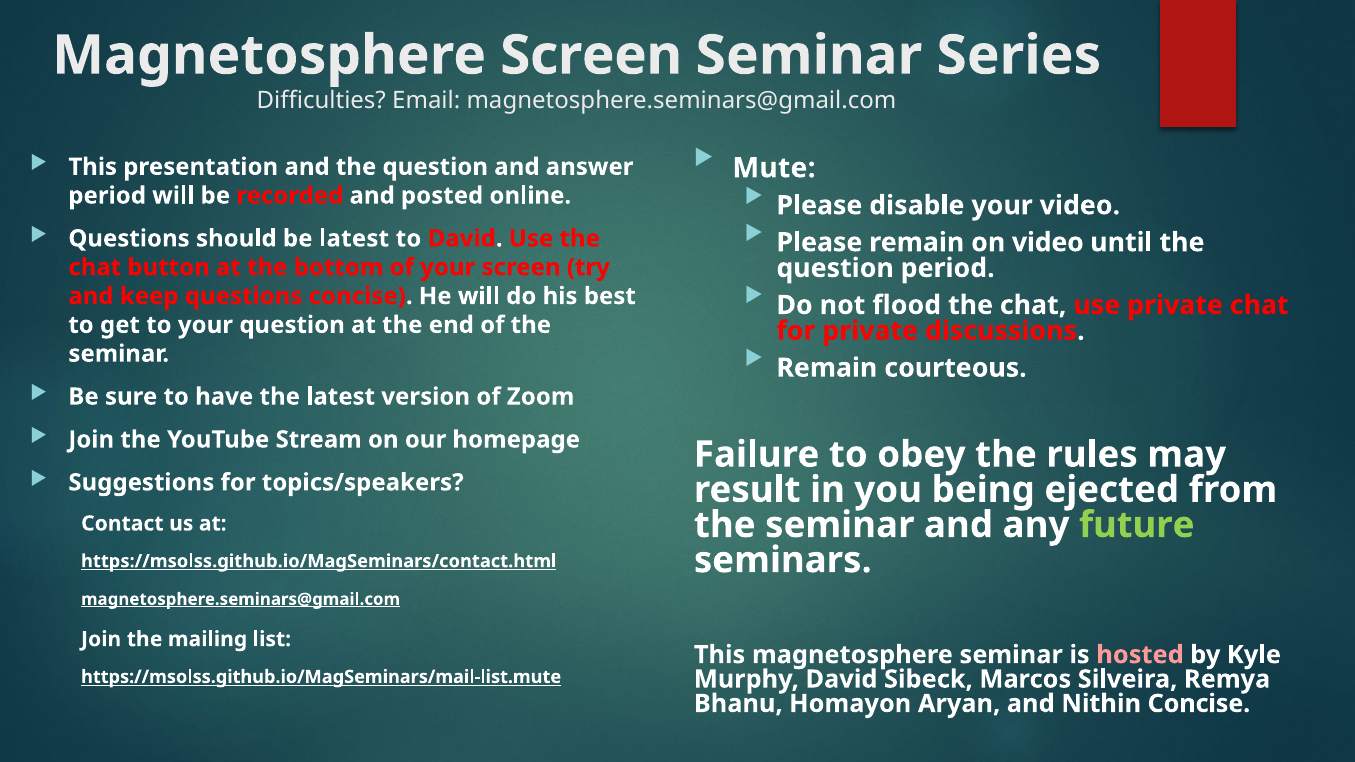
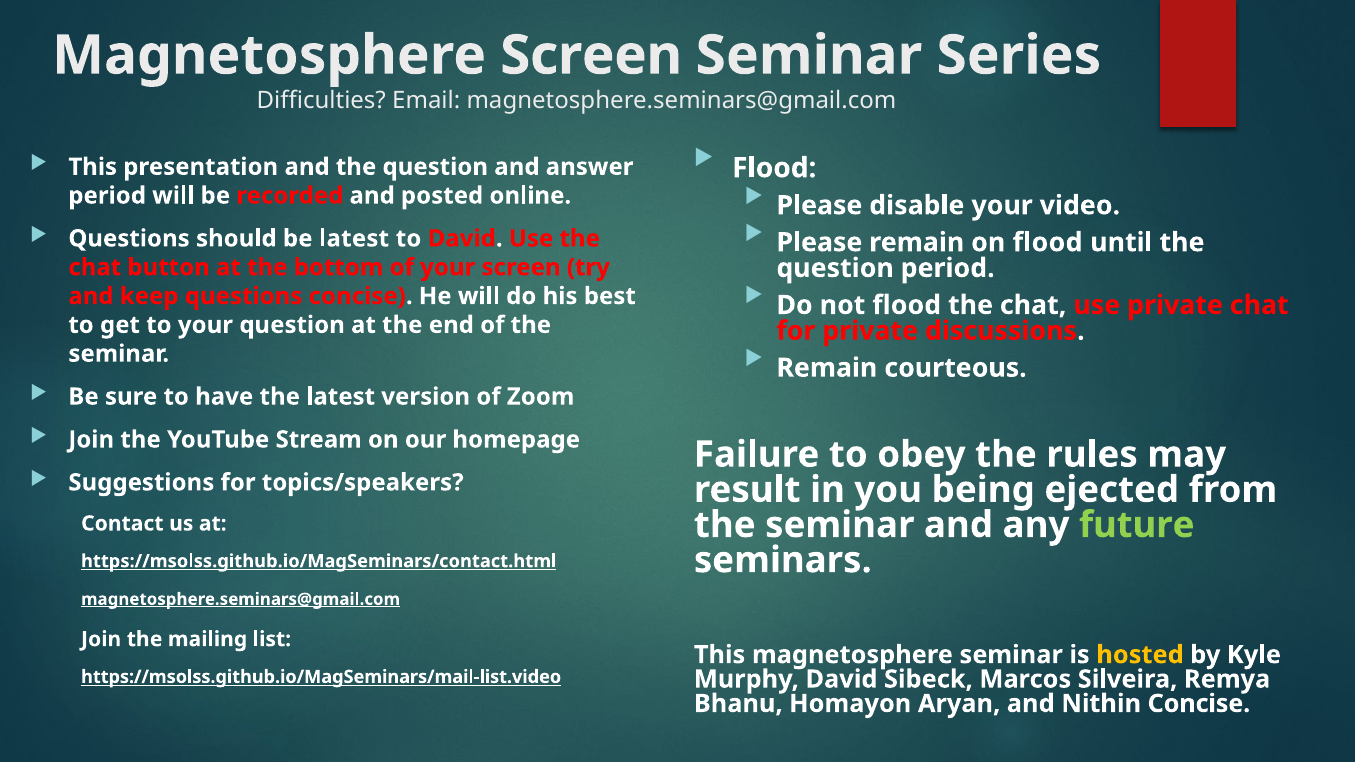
Mute: Mute -> Flood (774, 168)
on video: video -> flood (1048, 242)
hosted colour: pink -> yellow (1140, 655)
https://msolss.github.io/MagSeminars/mail-list.mute: https://msolss.github.io/MagSeminars/mail-list.mute -> https://msolss.github.io/MagSeminars/mail-list.video (321, 677)
